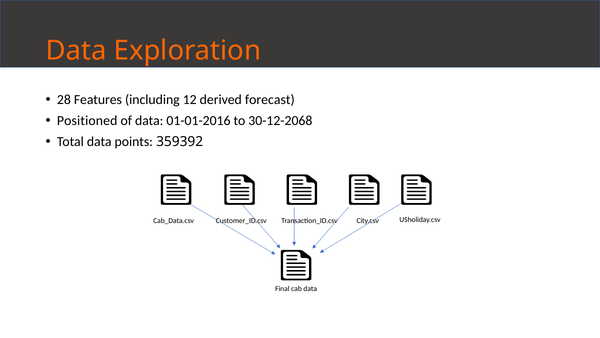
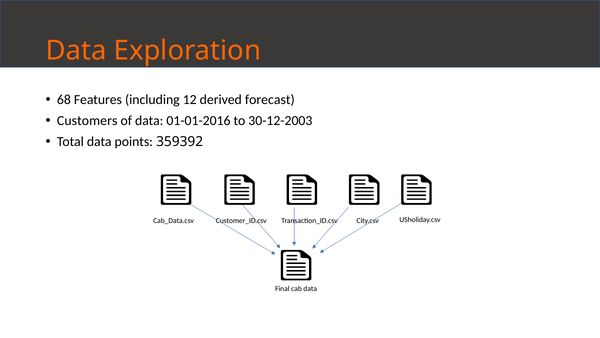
28: 28 -> 68 (64, 99)
Positioned: Positioned -> Customers (87, 121)
30-12-2068: 30-12-2068 -> 30-12-2003 (280, 121)
